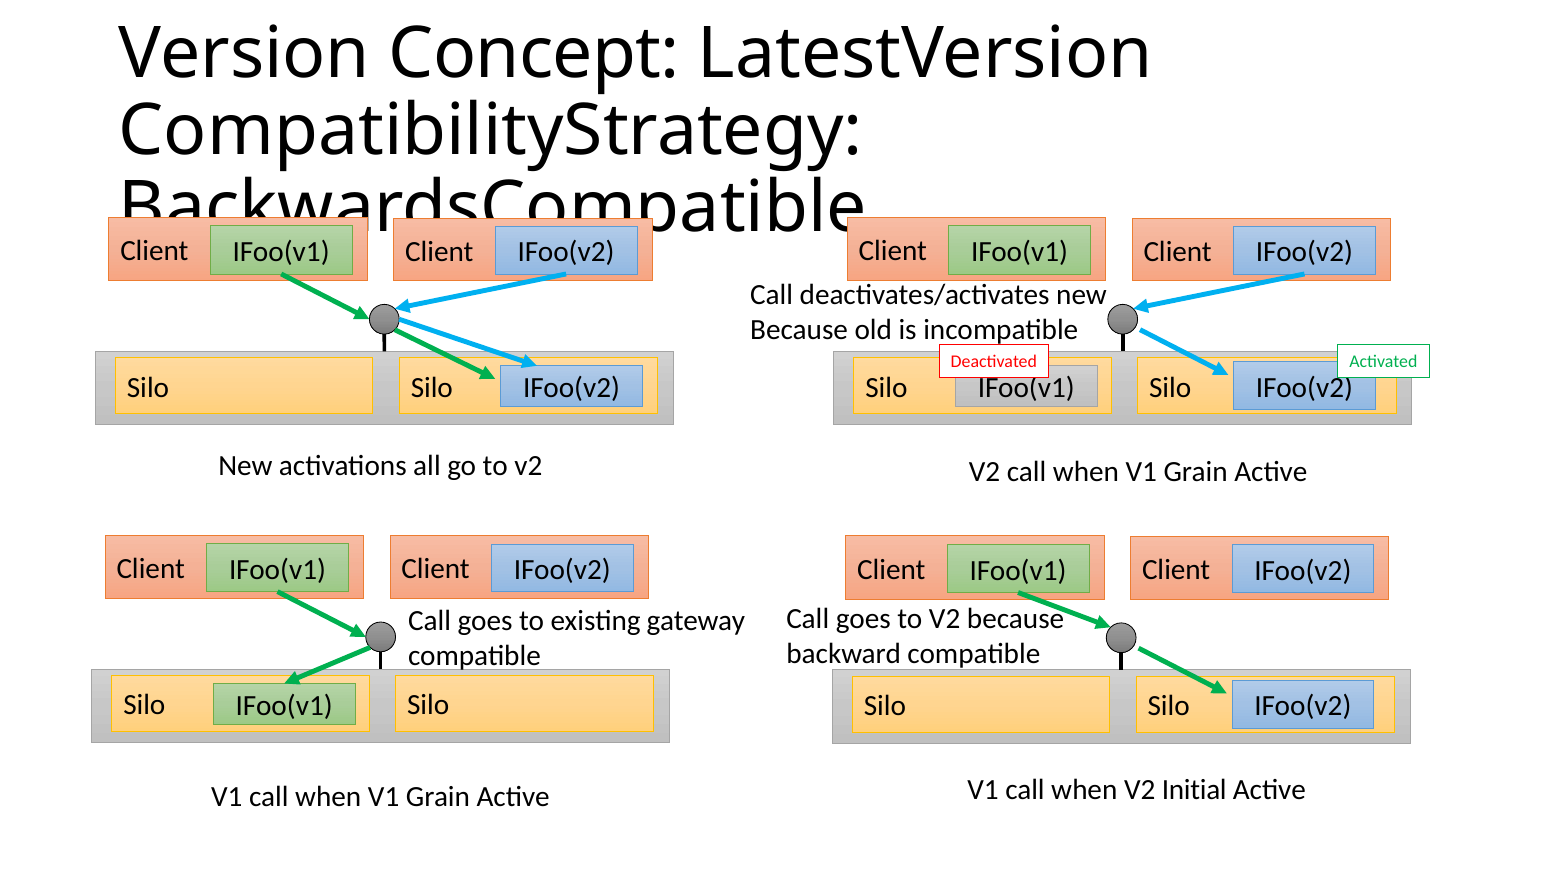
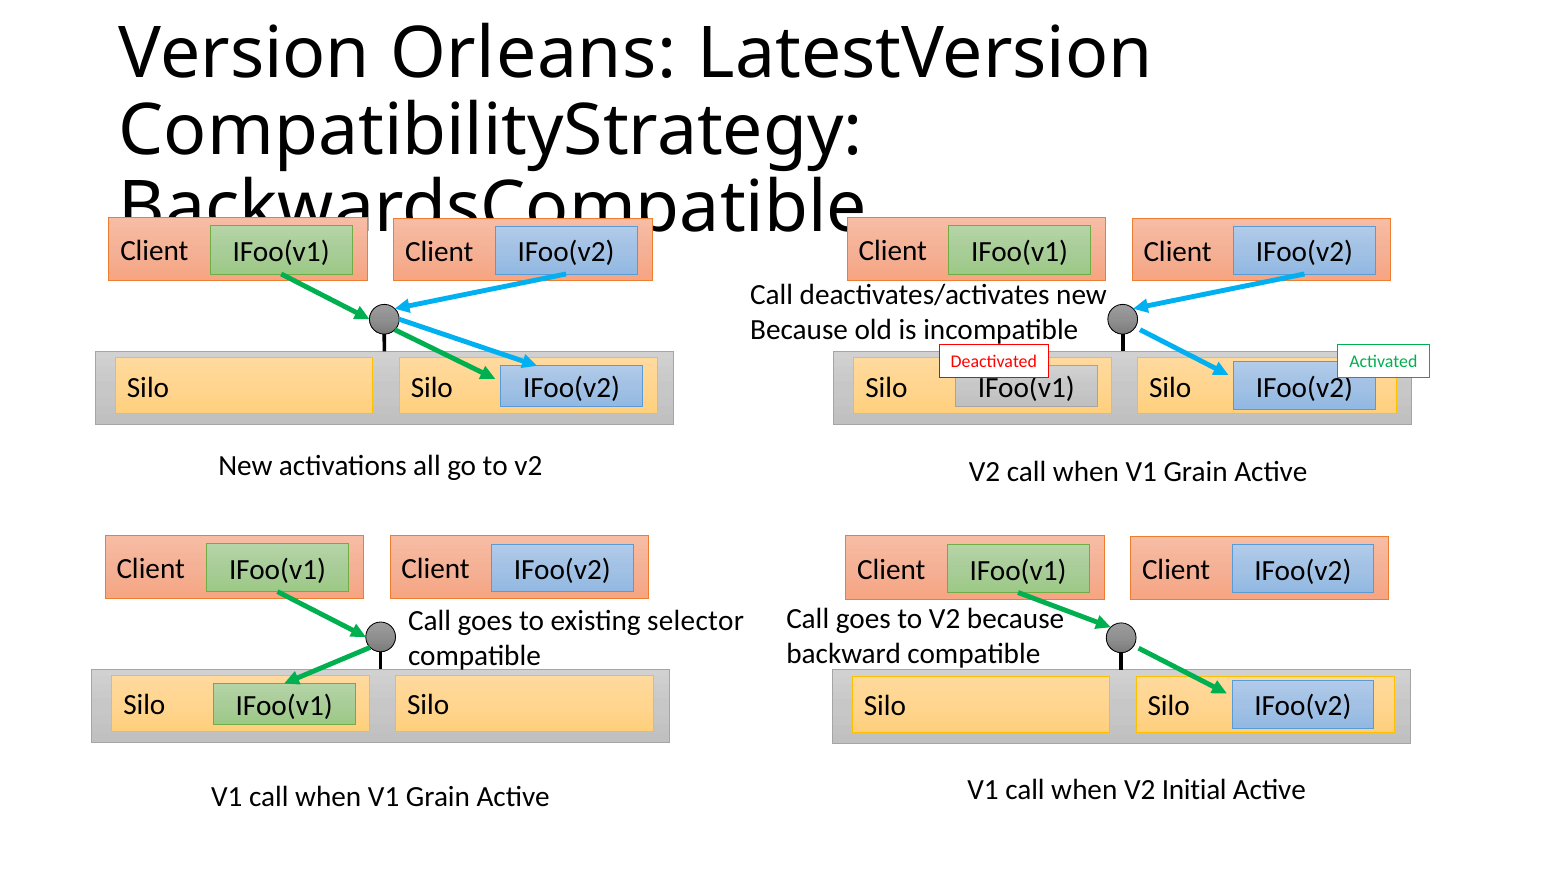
Concept: Concept -> Orleans (534, 54)
gateway: gateway -> selector (696, 621)
